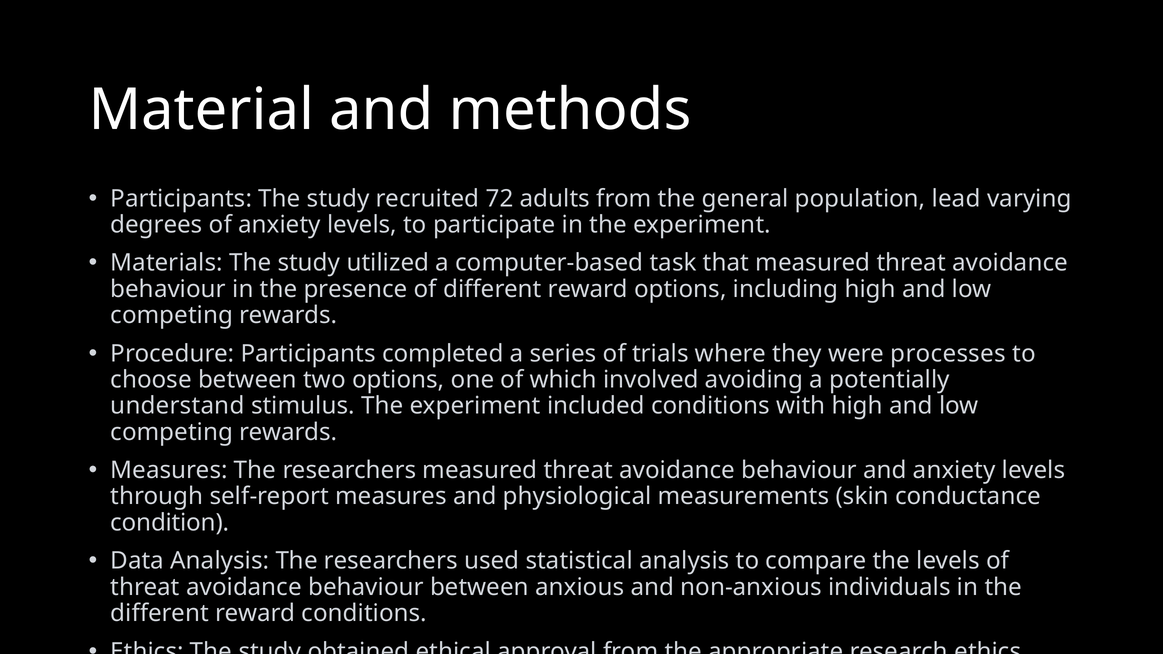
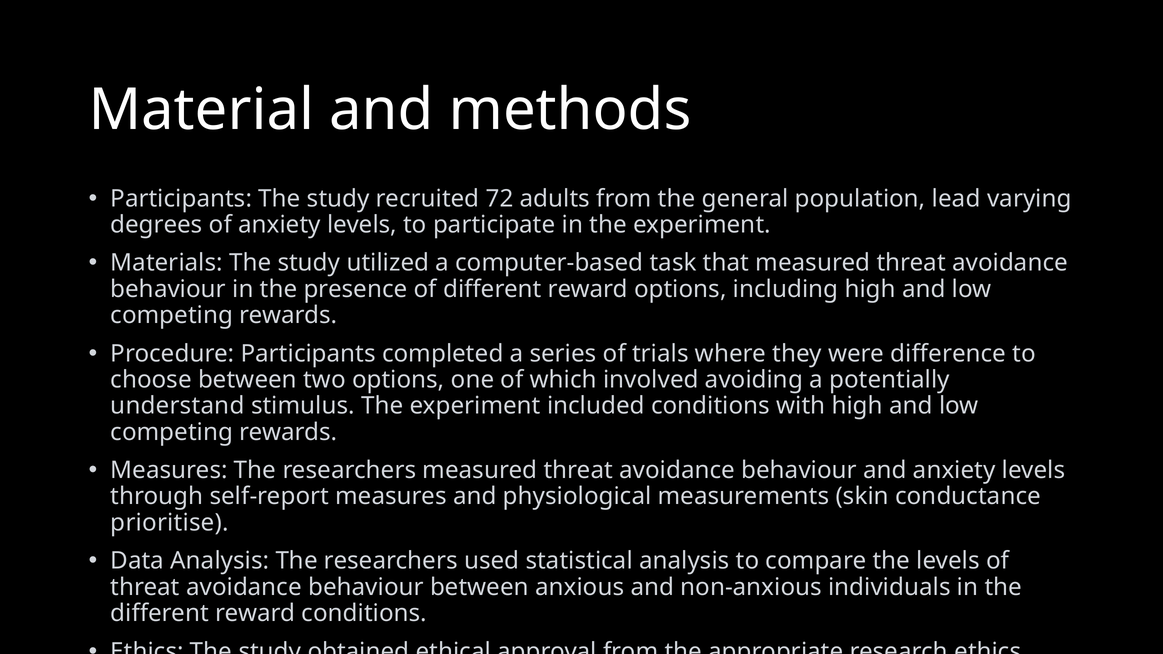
processes: processes -> difference (948, 354)
condition: condition -> prioritise (170, 523)
